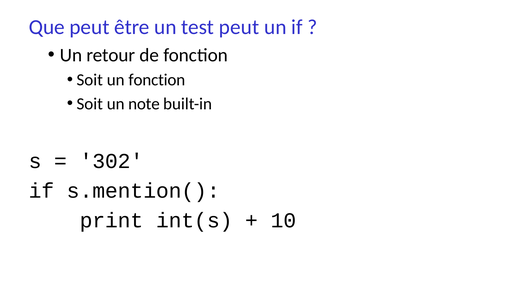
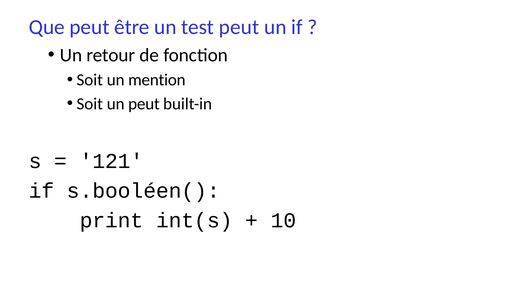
un fonction: fonction -> mention (157, 80)
un note: note -> peut (144, 104)
302: 302 -> 121 (112, 161)
s.mention(: s.mention( -> s.booléen( (143, 191)
